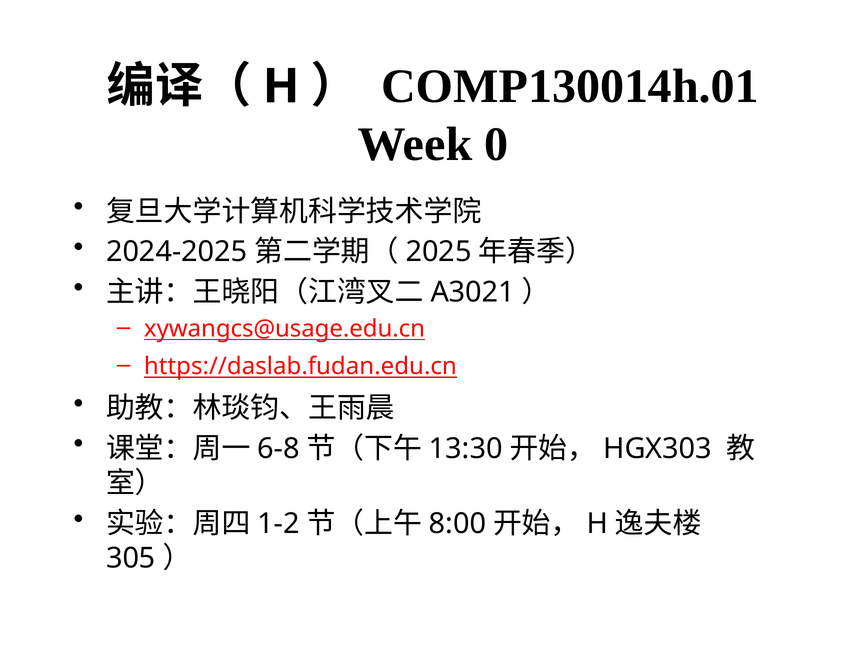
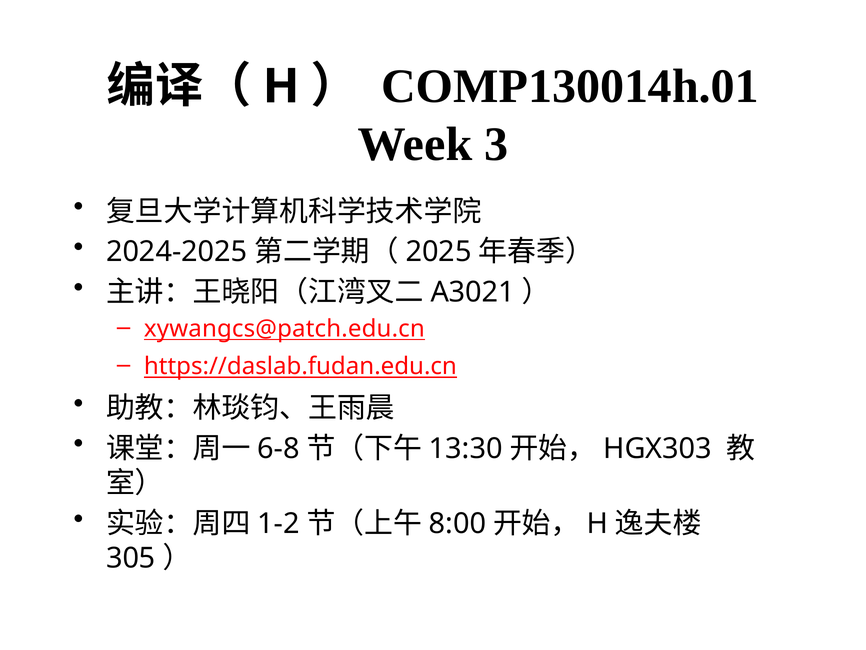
0: 0 -> 3 (496, 144)
xywangcs@usage.edu.cn: xywangcs@usage.edu.cn -> xywangcs@patch.edu.cn (284, 328)
